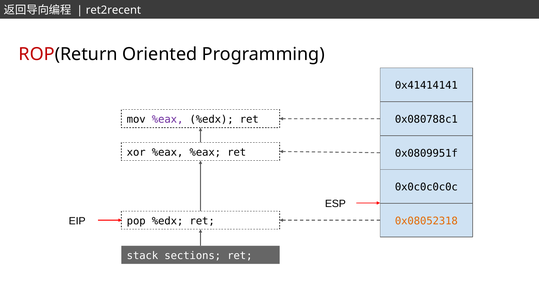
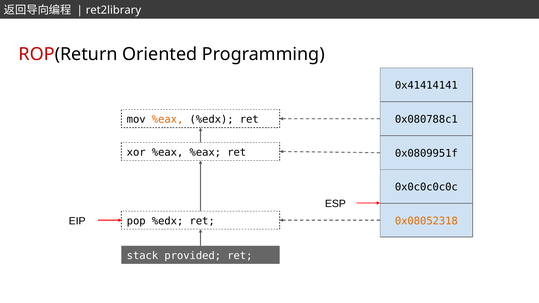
ret2recent: ret2recent -> ret2library (113, 10)
%eax colour: purple -> orange (168, 119)
sections: sections -> provided (193, 256)
